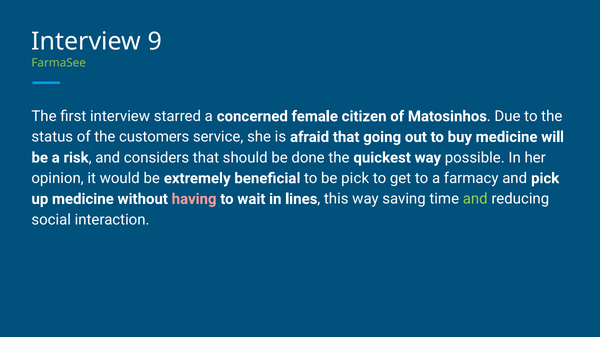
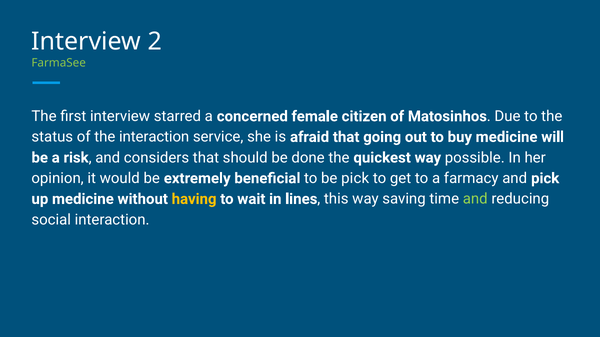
9: 9 -> 2 (155, 42)
the customers: customers -> interaction (154, 137)
having colour: pink -> yellow (194, 199)
